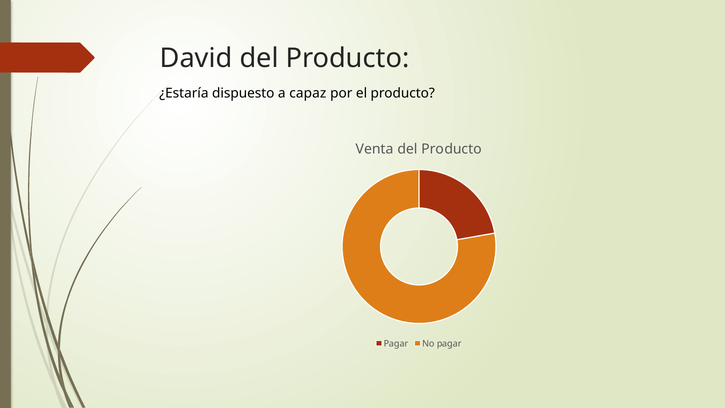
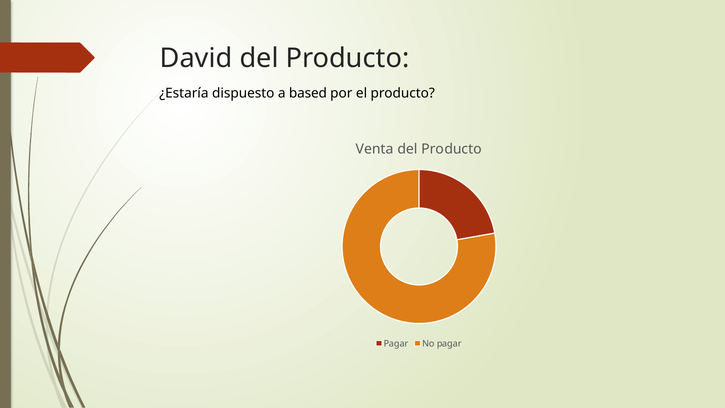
capaz: capaz -> based (308, 93)
